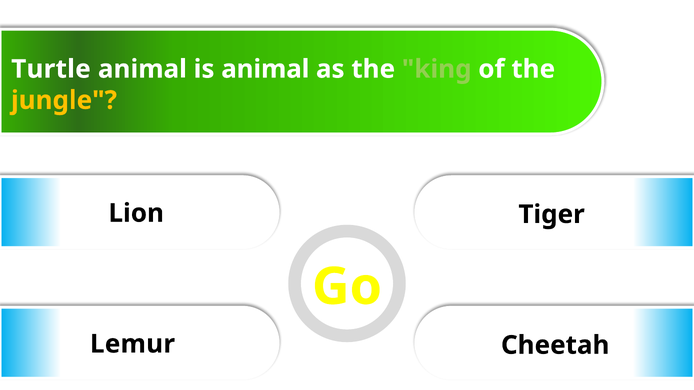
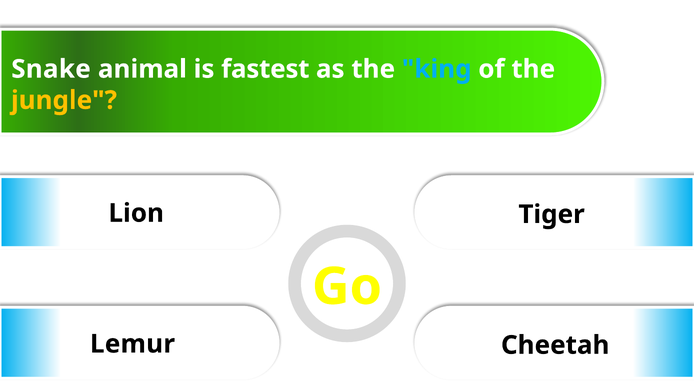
Turtle: Turtle -> Snake (51, 69)
is animal: animal -> fastest (265, 69)
king colour: light green -> light blue (437, 69)
